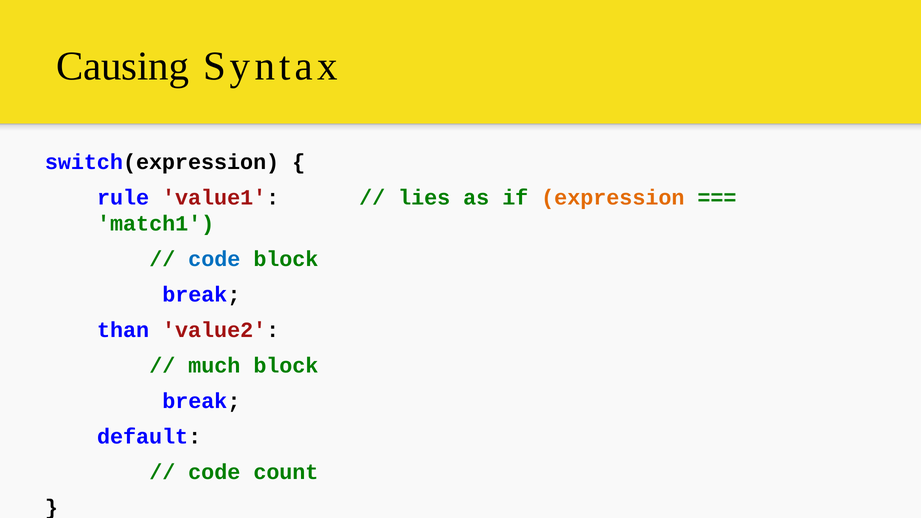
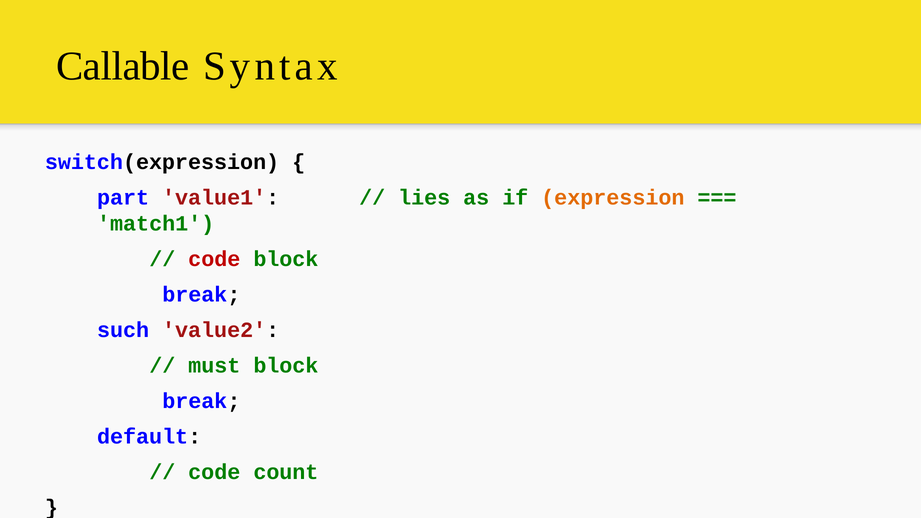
Causing: Causing -> Callable (123, 66)
rule: rule -> part (123, 197)
code colour: blue -> red (214, 259)
than: than -> such (123, 330)
much: much -> must (214, 365)
